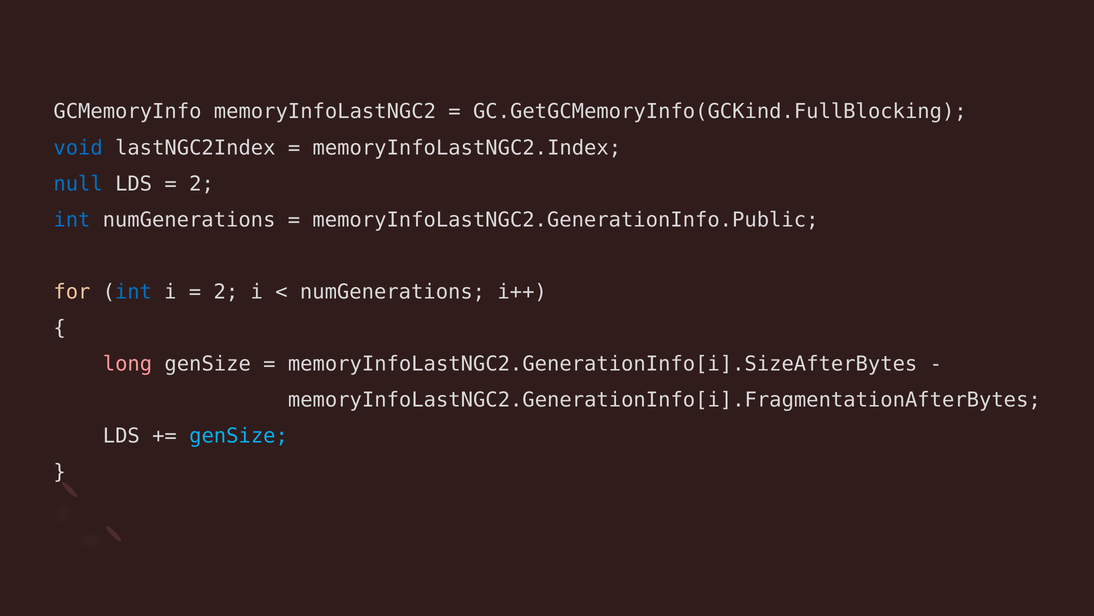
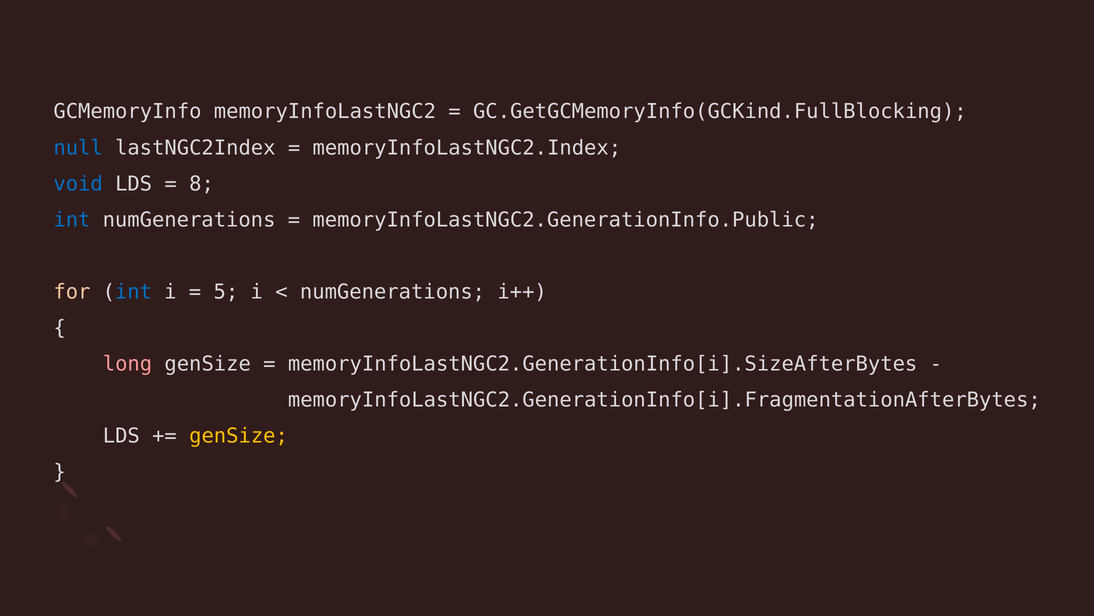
void: void -> null (78, 148)
null: null -> void (78, 184)
2: 2 -> 8 (202, 184)
2: 2 -> 5 (226, 292)
genSize colour: light blue -> yellow (239, 436)
